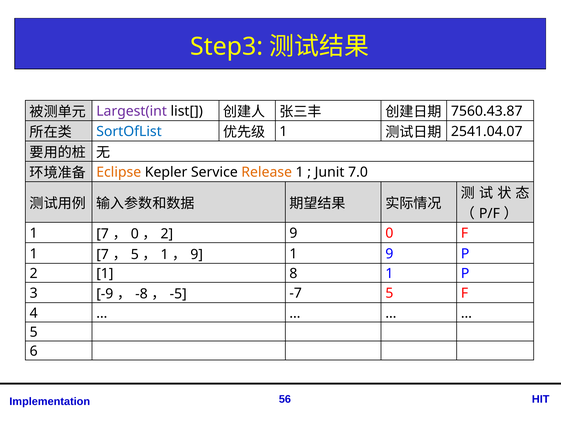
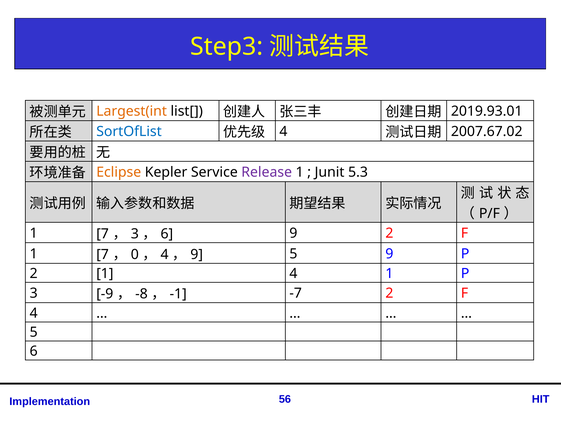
Largest(int colour: purple -> orange (132, 111)
7560.43.87: 7560.43.87 -> 2019.93.01 (487, 111)
1: 1 -> 4 (283, 132)
2541.04.07: 2541.04.07 -> 2007.67.02 (487, 132)
Release colour: orange -> purple (267, 172)
7.0: 7.0 -> 5.3 (358, 172)
0: 0 -> 3 (135, 234)
2: 2 -> 6 (167, 234)
9 0: 0 -> 2 (389, 233)
5: 5 -> 0 (135, 254)
1: 1 -> 4 (165, 254)
9 1: 1 -> 5 (293, 254)
1 8: 8 -> 4 (293, 273)
-5: -5 -> -1 (178, 294)
-7 5: 5 -> 2 (389, 293)
